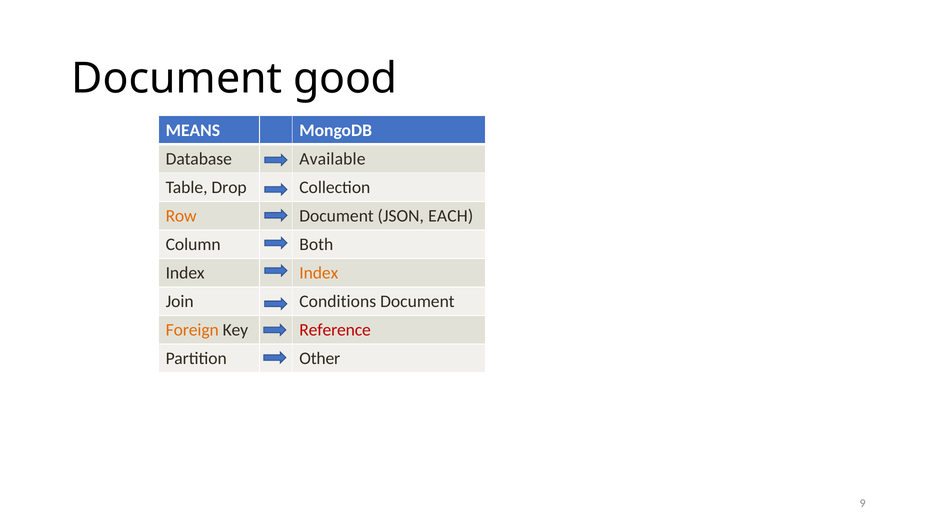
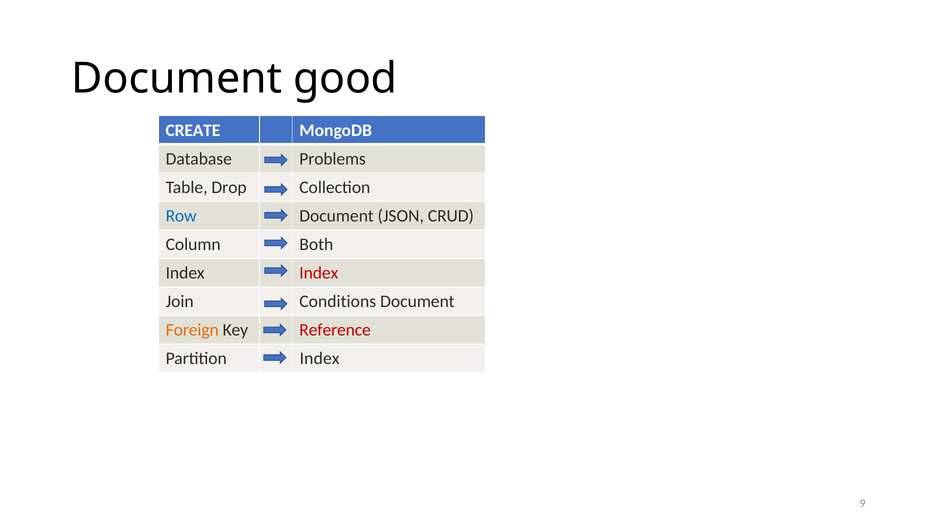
MEANS: MEANS -> CREATE (193, 130)
Available: Available -> Problems (333, 159)
Row colour: orange -> blue (181, 216)
EACH: EACH -> CRUD (451, 216)
Index colour: orange -> red (319, 273)
Partition Other: Other -> Index (320, 358)
